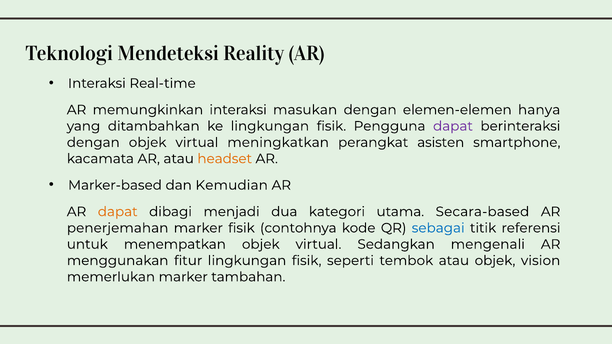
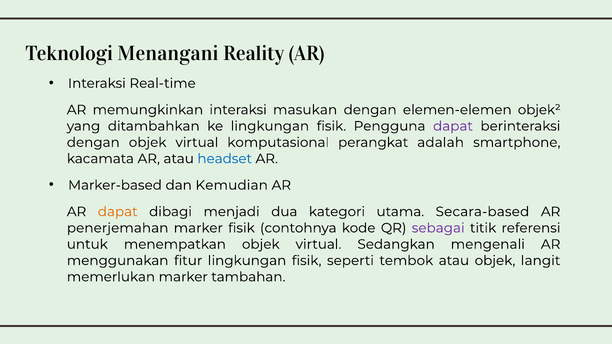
Mendeteksi: Mendeteksi -> Menangani (168, 53)
hanya: hanya -> objek² (539, 110)
meningkatkan: meningkatkan -> komputasional (278, 143)
asisten: asisten -> adalah (441, 143)
headset colour: orange -> blue (225, 159)
sebagai colour: blue -> purple (438, 228)
vision: vision -> langit (541, 261)
